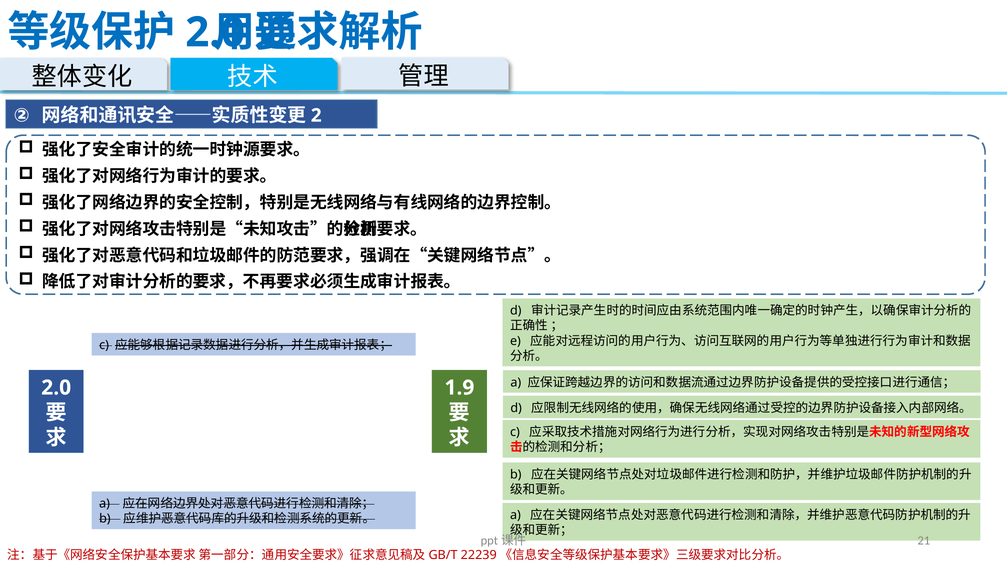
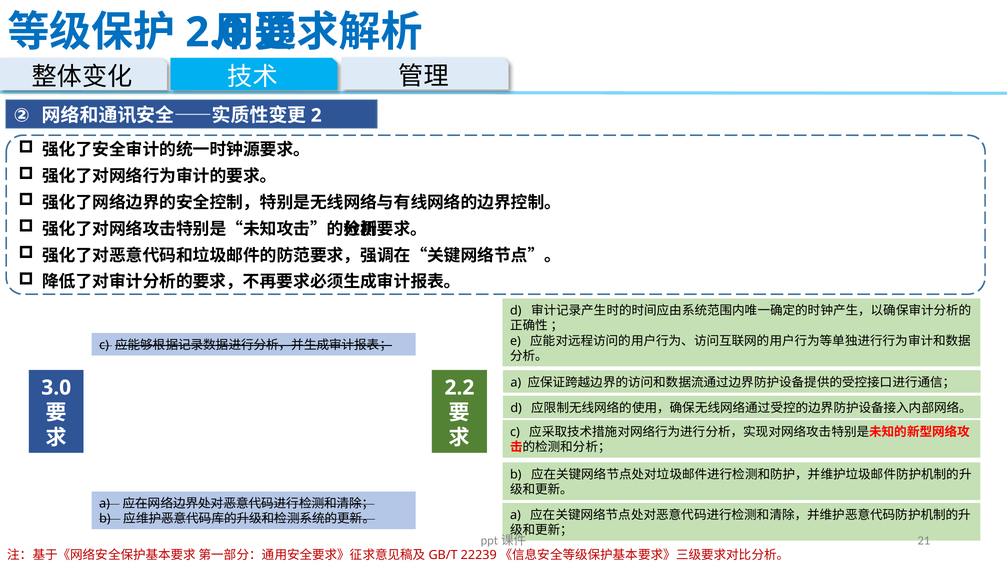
2.0: 2.0 -> 3.0 (56, 388)
1.9: 1.9 -> 2.2 (459, 388)
